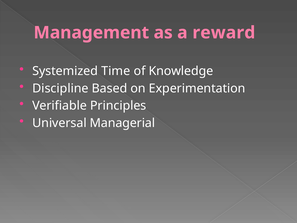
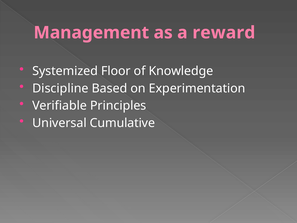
Time: Time -> Floor (116, 71)
Managerial: Managerial -> Cumulative (122, 123)
